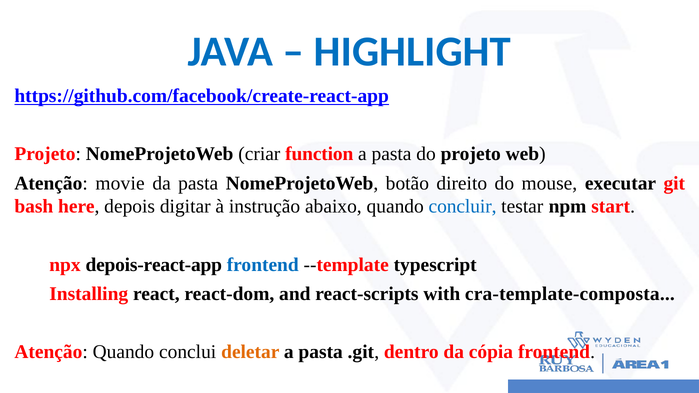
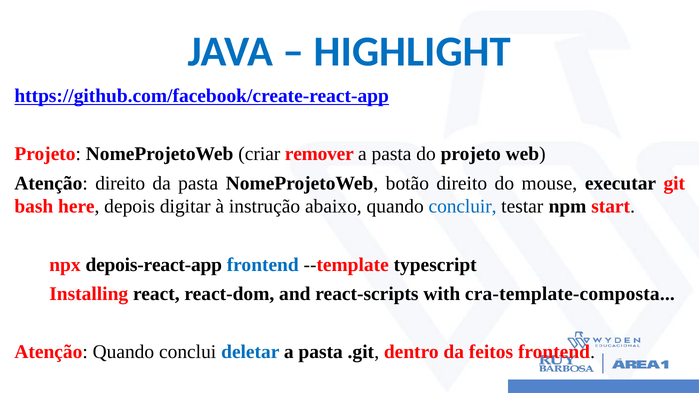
function: function -> remover (319, 154)
Atenção movie: movie -> direito (120, 183)
deletar colour: orange -> blue (250, 352)
cópia: cópia -> feitos (491, 352)
